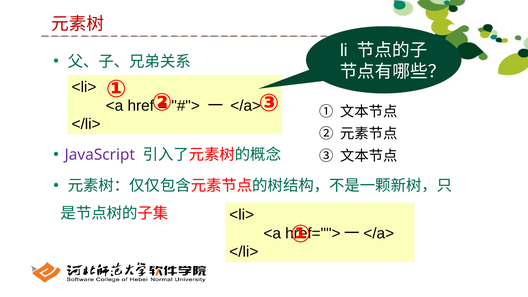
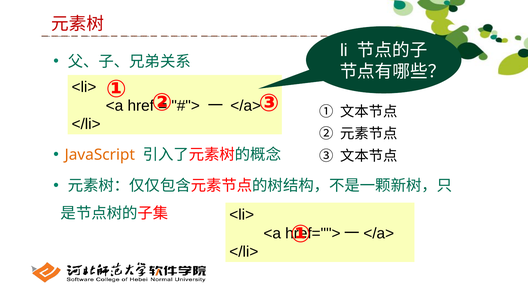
JavaScript colour: purple -> orange (100, 155)
